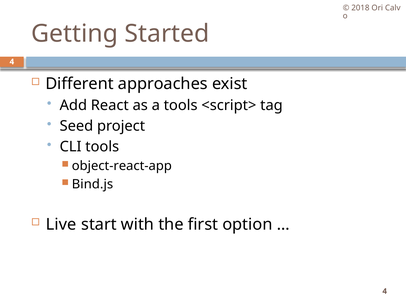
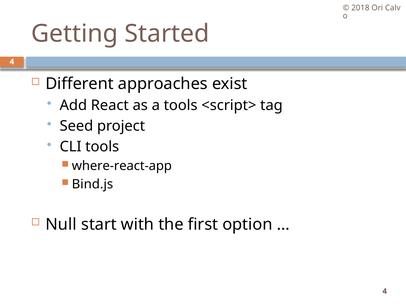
object-react-app: object-react-app -> where-react-app (122, 166)
Live: Live -> Null (61, 225)
